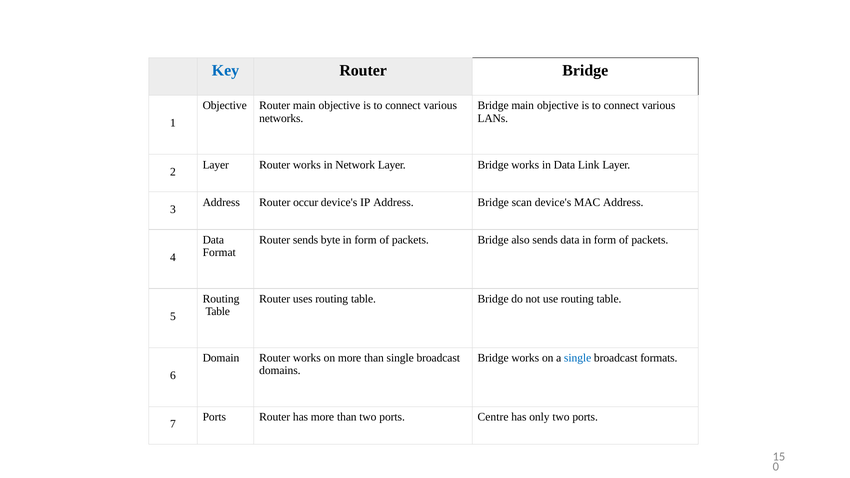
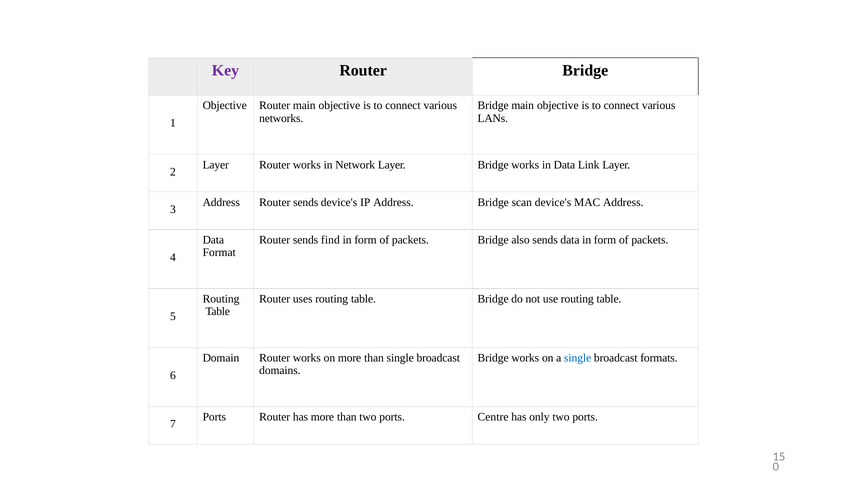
Key colour: blue -> purple (226, 70)
Address Router occur: occur -> sends (306, 202)
byte: byte -> find (330, 240)
